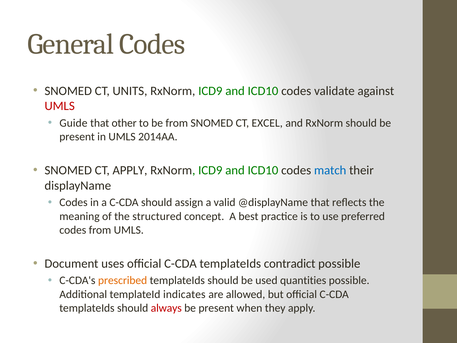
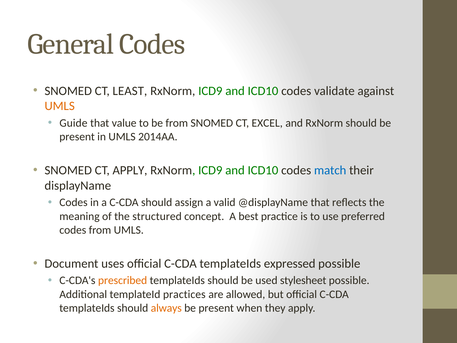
UNITS: UNITS -> LEAST (130, 91)
UMLS colour: red -> orange (60, 106)
other: other -> value (124, 123)
contradict: contradict -> expressed (290, 263)
quantities: quantities -> stylesheet (303, 280)
indicates: indicates -> practices (184, 294)
always colour: red -> orange (166, 308)
